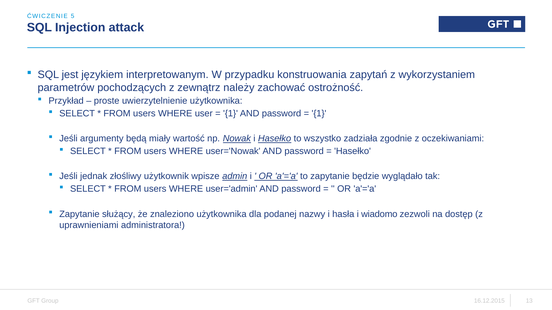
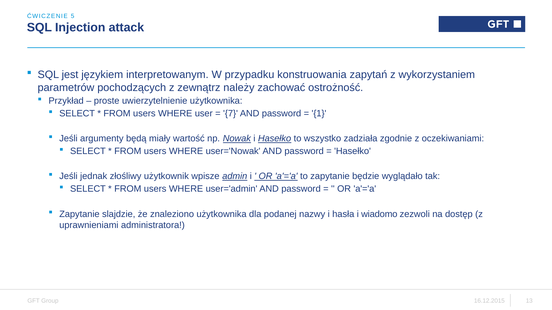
1: 1 -> 7 (231, 114)
służący: służący -> slajdzie (119, 214)
